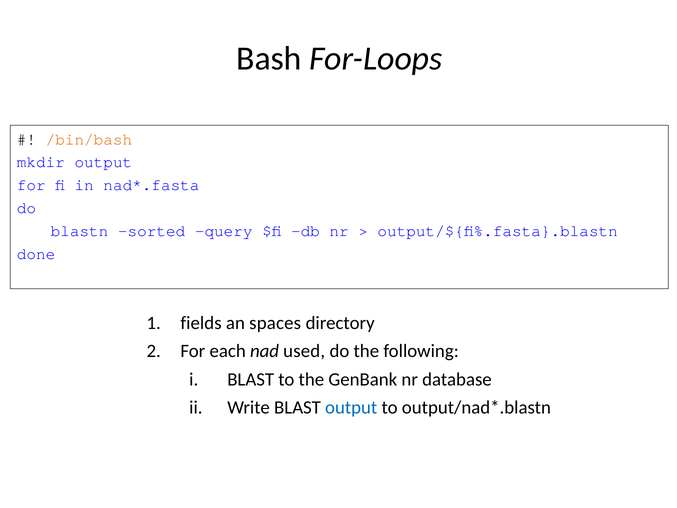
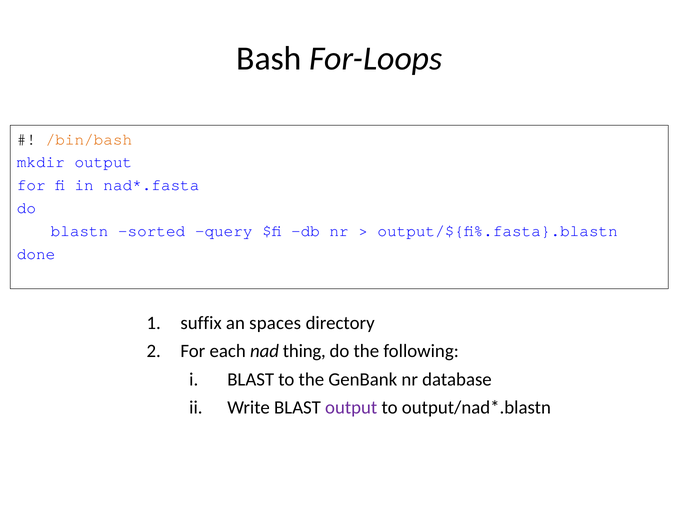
fields: fields -> suffix (201, 323)
used: used -> thing (304, 351)
output colour: blue -> purple (351, 408)
